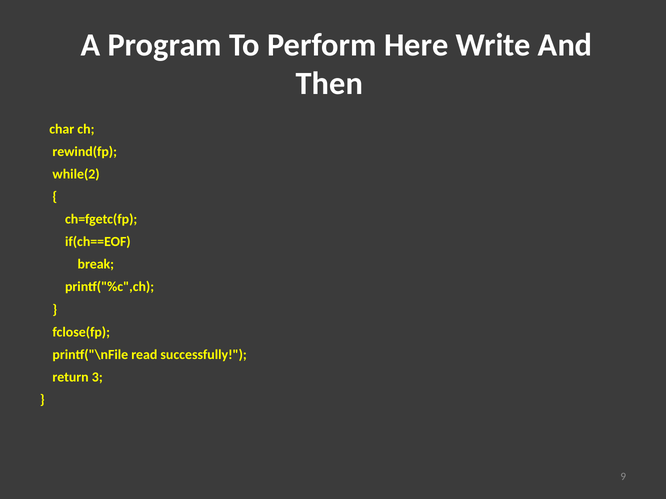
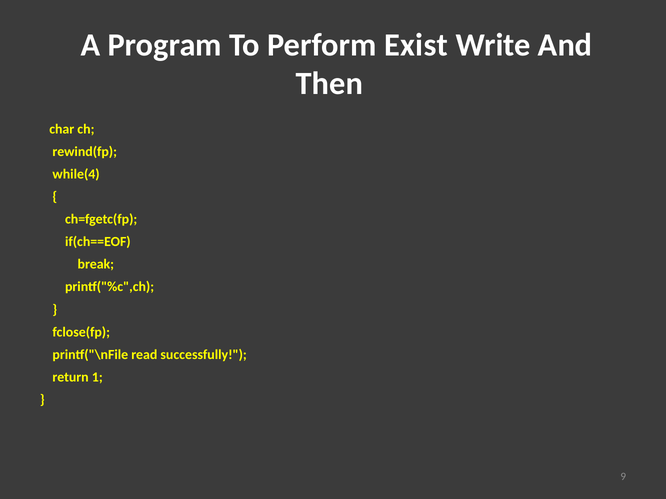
Here: Here -> Exist (416, 45)
while(2: while(2 -> while(4 (76, 174)
3: 3 -> 1 (97, 378)
